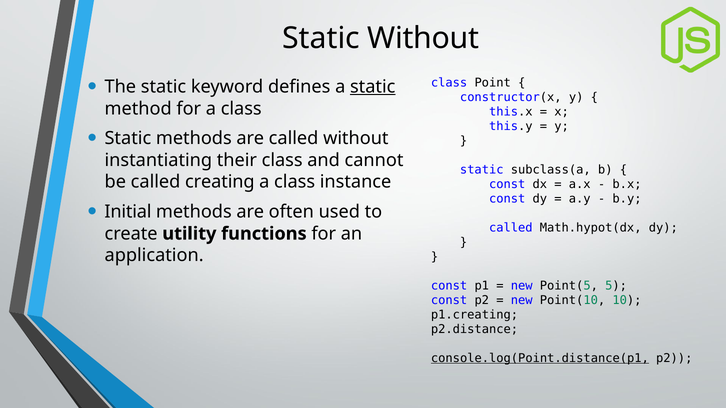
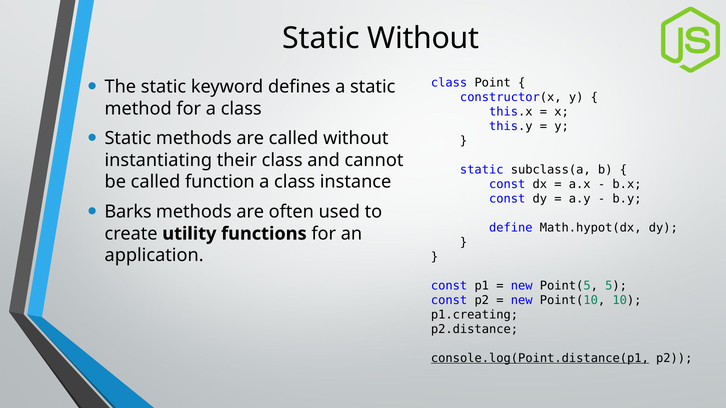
static underline: present -> none (373, 87)
creating: creating -> function (220, 182)
Initial: Initial -> Barks (128, 212)
called: called -> define (511, 228)
